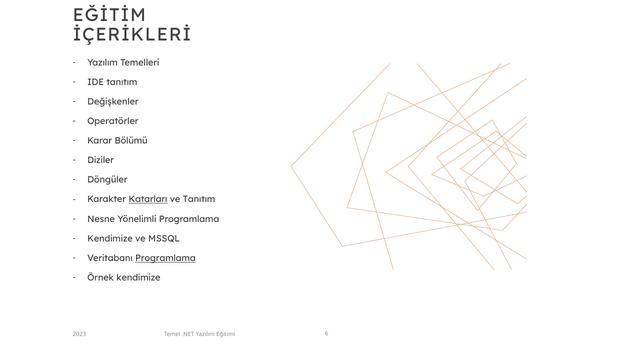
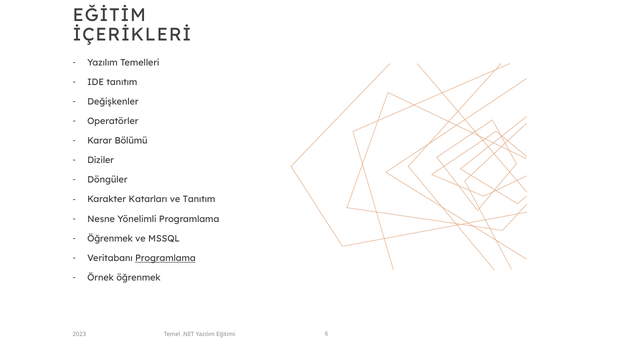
Katarları underline: present -> none (148, 199)
Kendimize: Kendimize -> Öğrenmek (110, 239)
Örnek kendimize: kendimize -> öğrenmek (139, 278)
